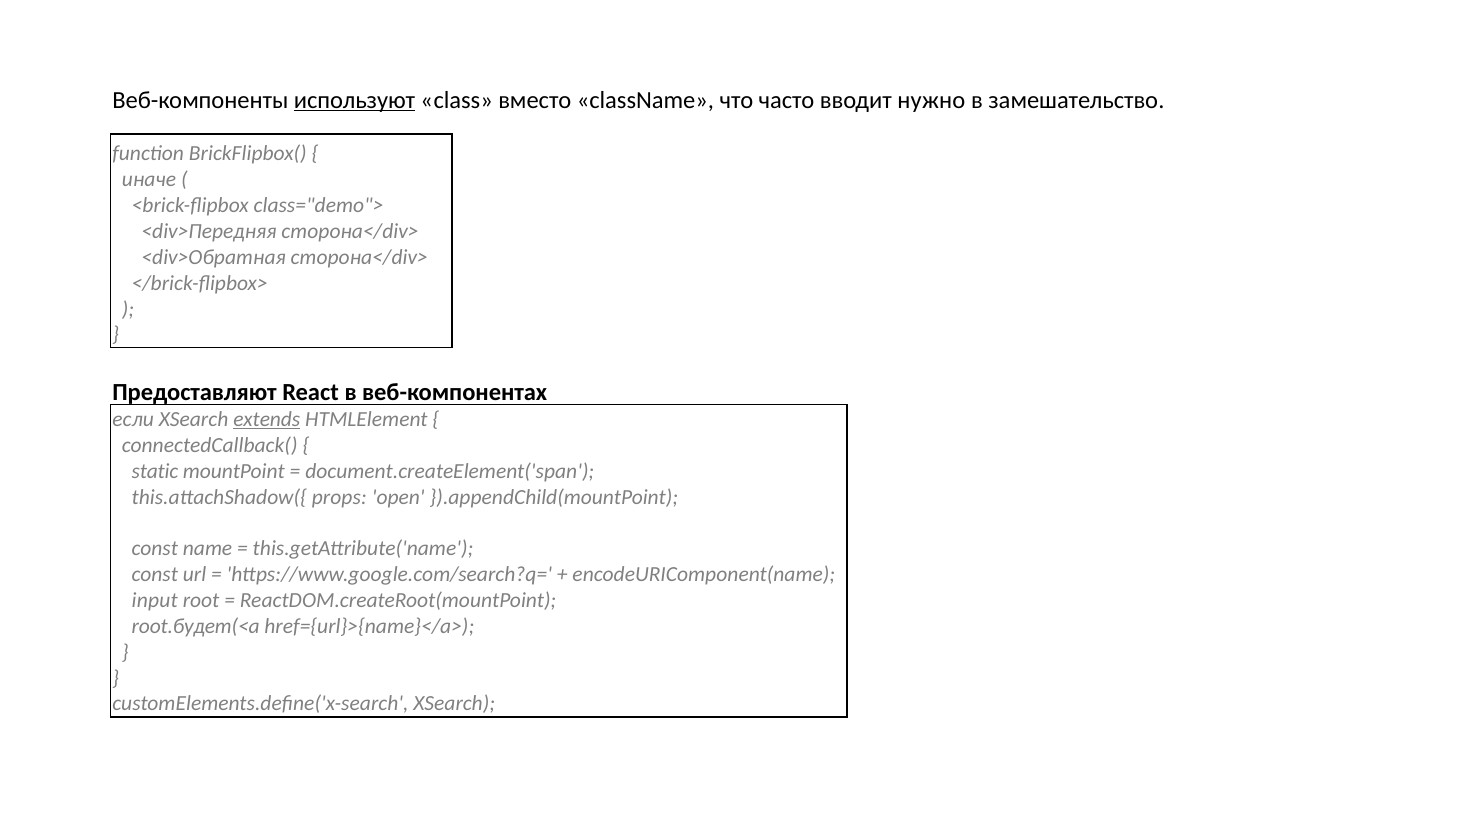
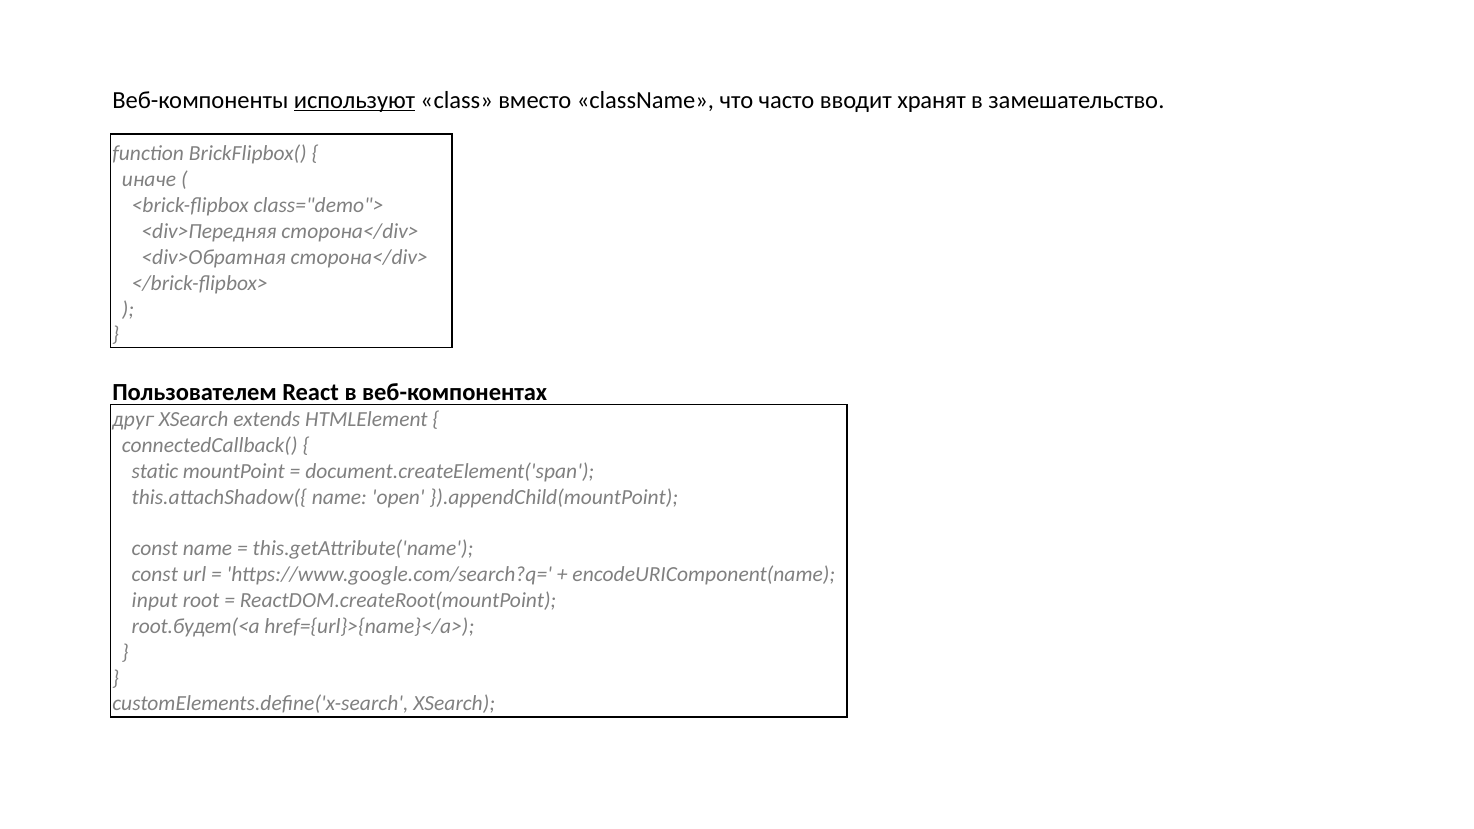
нужно: нужно -> хранят (932, 100)
Предоставляют: Предоставляют -> Пользователем (195, 392)
если: если -> друг (133, 420)
extends underline: present -> none (267, 420)
this.attachShadow({ props: props -> name (339, 497)
